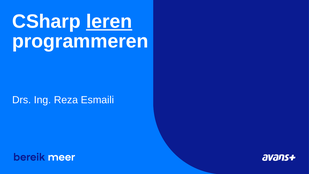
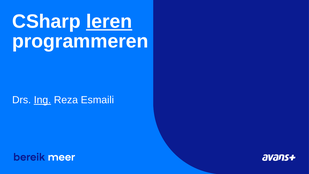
Ing underline: none -> present (42, 100)
